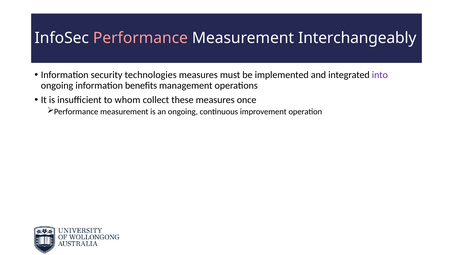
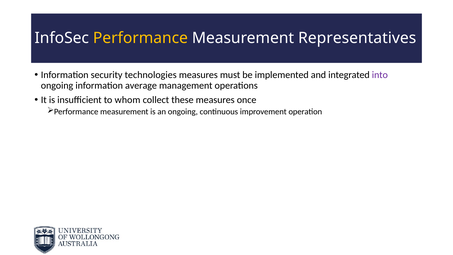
Performance colour: pink -> yellow (140, 38)
Interchangeably: Interchangeably -> Representatives (357, 38)
benefits: benefits -> average (141, 86)
